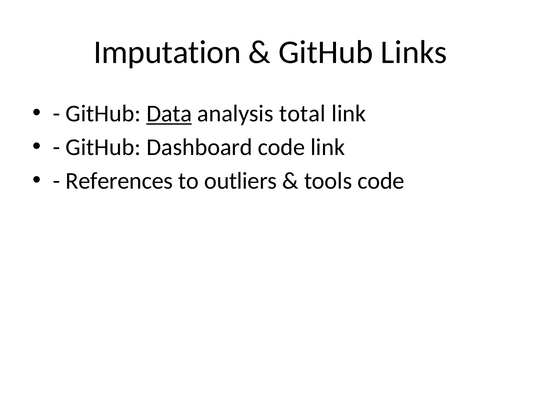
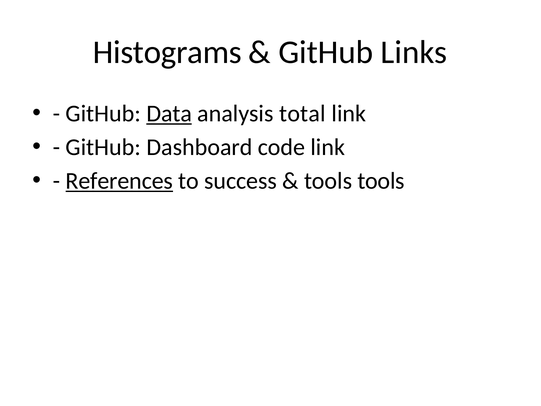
Imputation: Imputation -> Histograms (167, 52)
References underline: none -> present (119, 181)
outliers: outliers -> success (241, 181)
tools code: code -> tools (381, 181)
